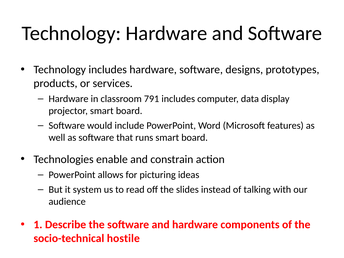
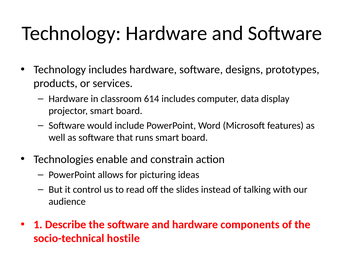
791: 791 -> 614 (152, 99)
system: system -> control (87, 190)
